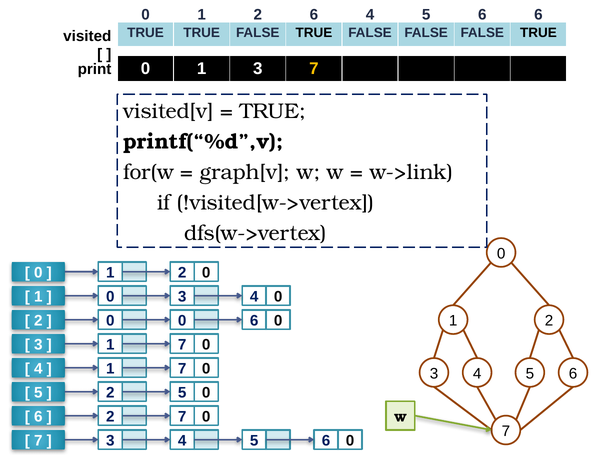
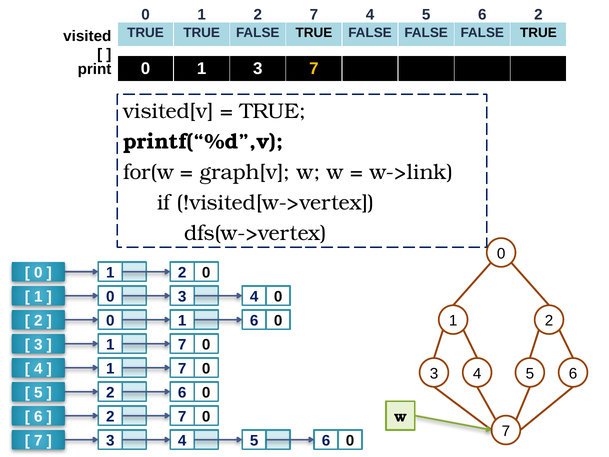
1 2 6: 6 -> 7 (314, 15)
5 6 6: 6 -> 2 (538, 15)
0: 0 -> 1 (182, 321)
5: 5 -> 6 (182, 392)
